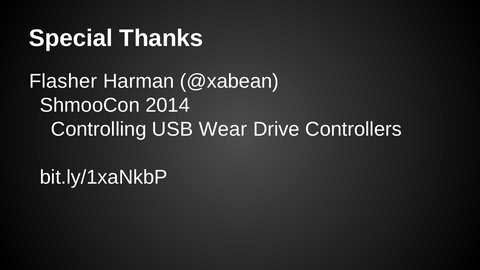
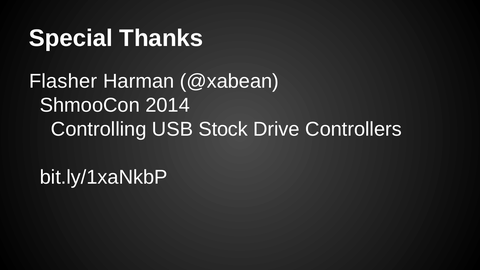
Wear: Wear -> Stock (223, 129)
